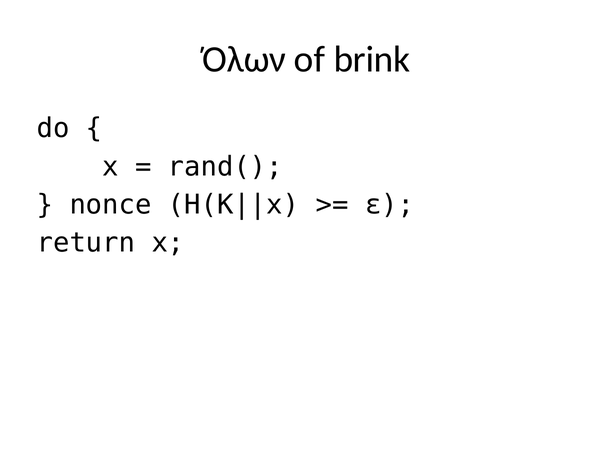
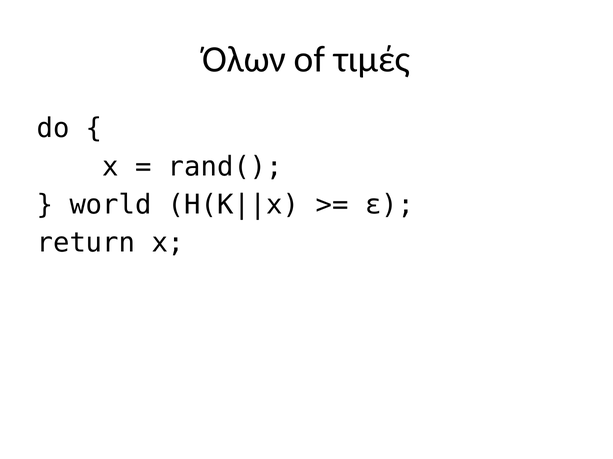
brink: brink -> τιμές (372, 59)
nonce: nonce -> world (111, 205)
